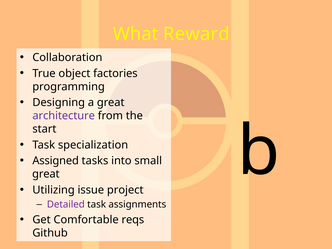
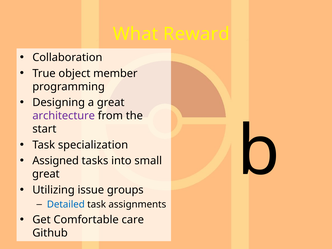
factories: factories -> member (115, 73)
project: project -> groups (125, 190)
Detailed colour: purple -> blue (66, 205)
reqs: reqs -> care (133, 220)
